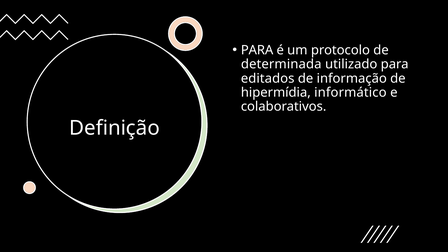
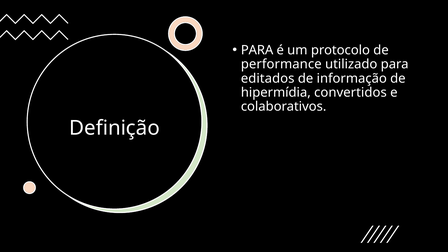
determinada: determinada -> performance (281, 64)
informático: informático -> convertidos (350, 92)
